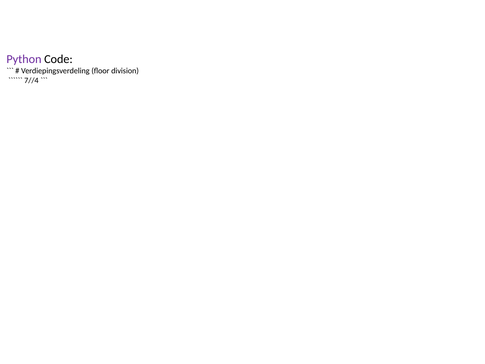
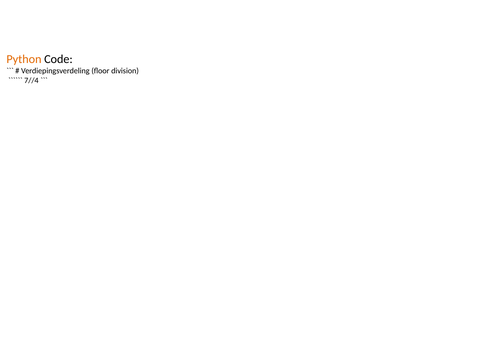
Python colour: purple -> orange (24, 59)
